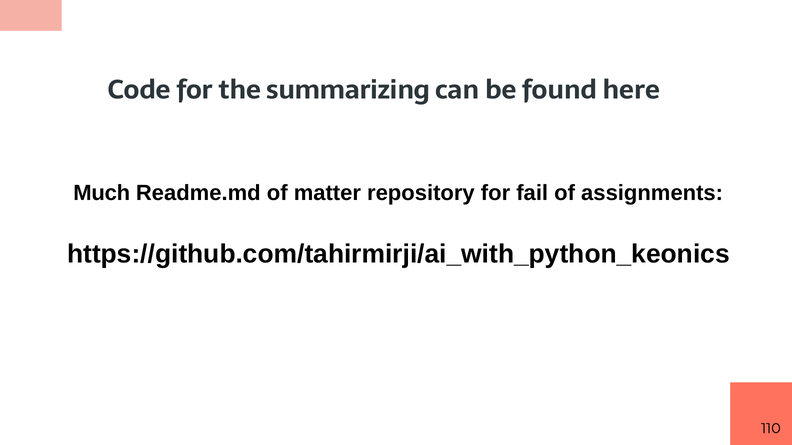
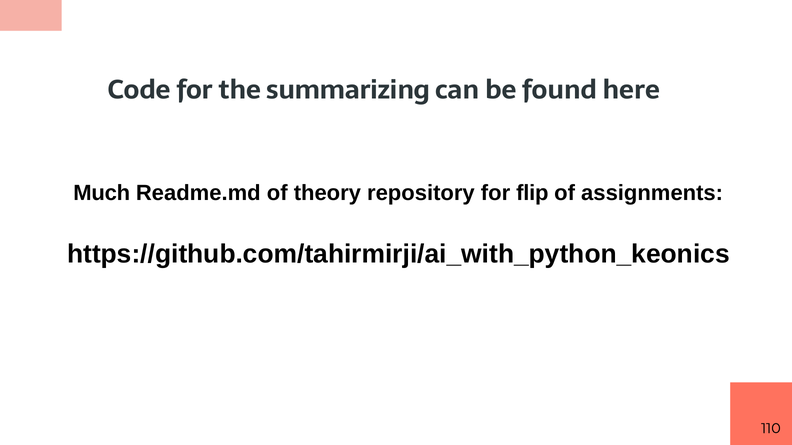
matter: matter -> theory (327, 193)
fail: fail -> flip (532, 193)
